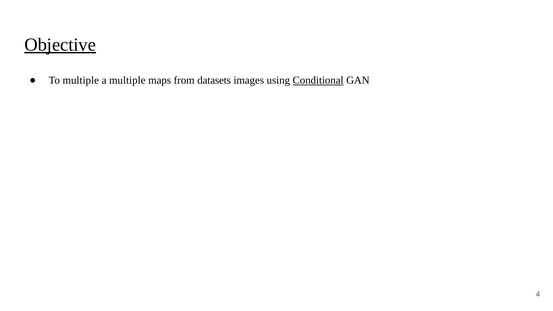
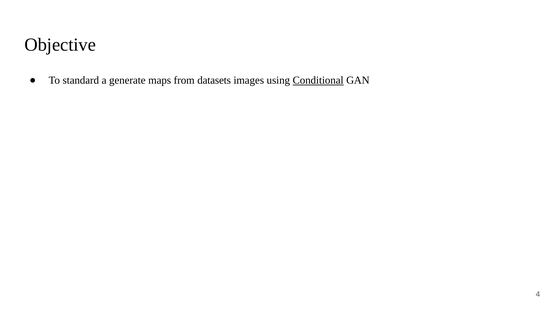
Objective underline: present -> none (60, 45)
To multiple: multiple -> standard (81, 80)
a multiple: multiple -> generate (127, 80)
